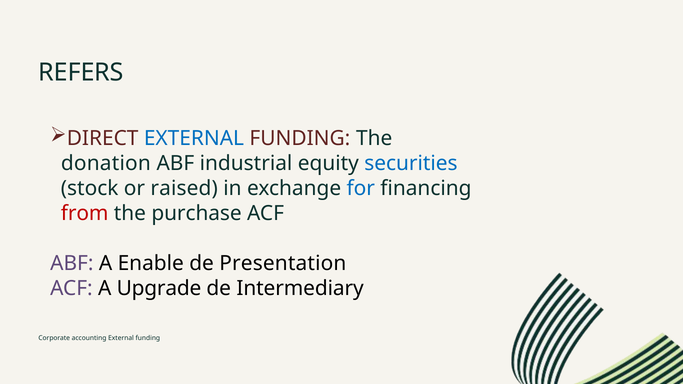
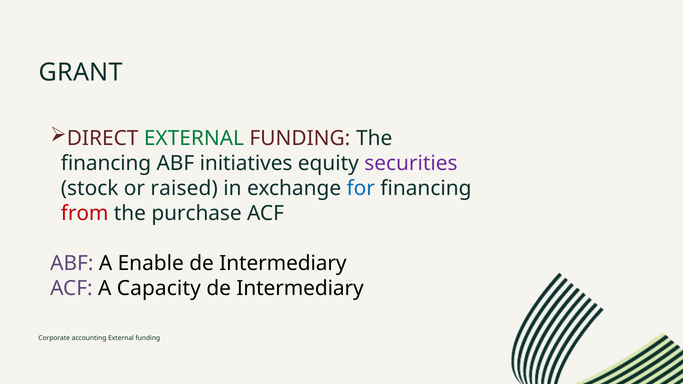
REFERS: REFERS -> GRANT (81, 73)
EXTERNAL colour: blue -> green (194, 138)
donation: donation -> financing (106, 163)
industrial: industrial -> initiatives (246, 163)
securities colour: blue -> purple (411, 163)
Presentation: Presentation -> Intermediary (283, 263)
Upgrade: Upgrade -> Capacity (159, 288)
